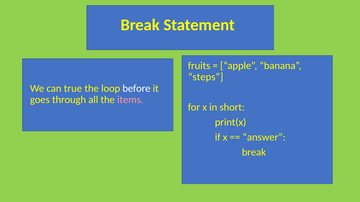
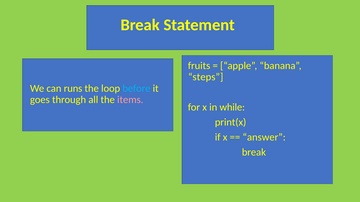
true: true -> runs (73, 89)
before colour: white -> light blue (136, 89)
short: short -> while (232, 107)
